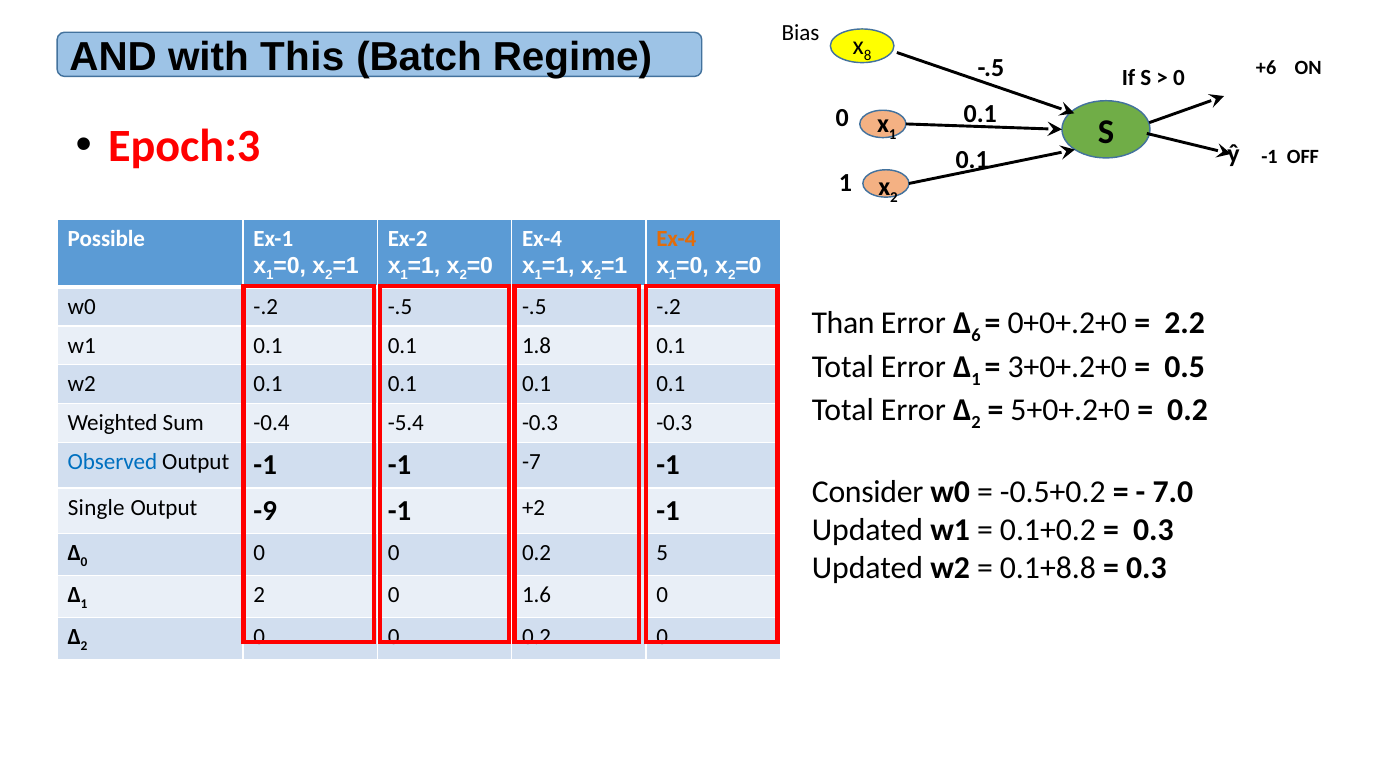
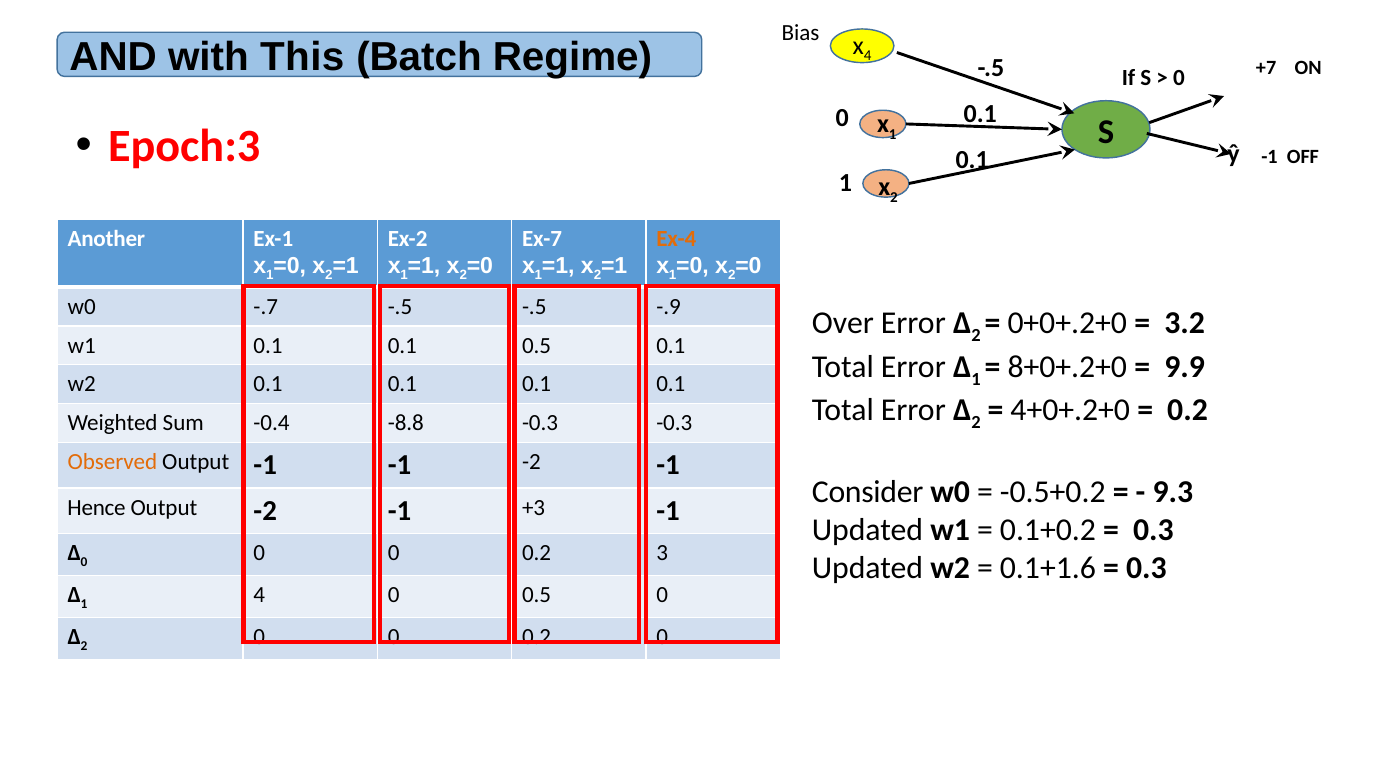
8: 8 -> 4 (868, 56)
+6: +6 -> +7 (1266, 68)
Possible: Possible -> Another (106, 239)
Ex-4: Ex-4 -> Ex-7 (542, 239)
w0 -.2: -.2 -> -.7 (266, 307)
-.5 -.2: -.2 -> -.9 (669, 307)
Than: Than -> Over (843, 323)
6: 6 -> 2 (976, 336)
2.2: 2.2 -> 3.2 (1185, 323)
0.1 1.8: 1.8 -> 0.5 (537, 345)
3+0+.2+0: 3+0+.2+0 -> 8+0+.2+0 (1067, 367)
0.5: 0.5 -> 9.9 (1185, 367)
5+0+.2+0: 5+0+.2+0 -> 4+0+.2+0 (1070, 410)
-5.4: -5.4 -> -8.8 (406, 423)
Observed colour: blue -> orange (112, 462)
-1 -7: -7 -> -2 (531, 462)
7.0: 7.0 -> 9.3 (1173, 491)
Single: Single -> Hence (97, 507)
Output -9: -9 -> -2 (265, 511)
+2: +2 -> +3 (534, 507)
5: 5 -> 3 (662, 553)
0.1+8.8: 0.1+8.8 -> 0.1+1.6 (1048, 568)
1 2: 2 -> 4 (259, 595)
0 1.6: 1.6 -> 0.5 (537, 595)
